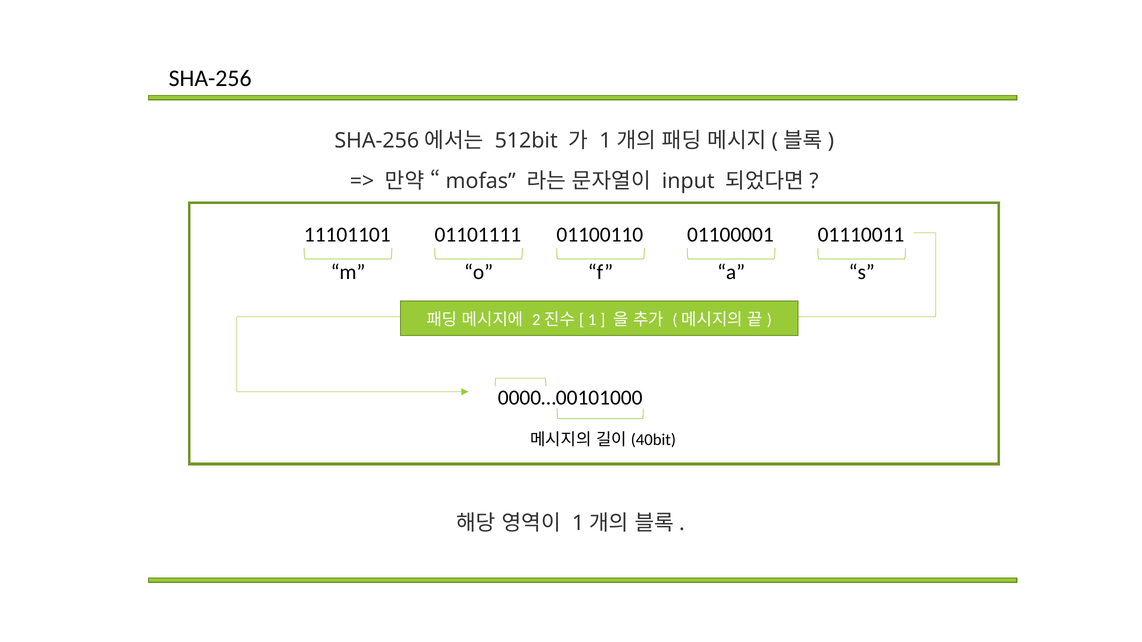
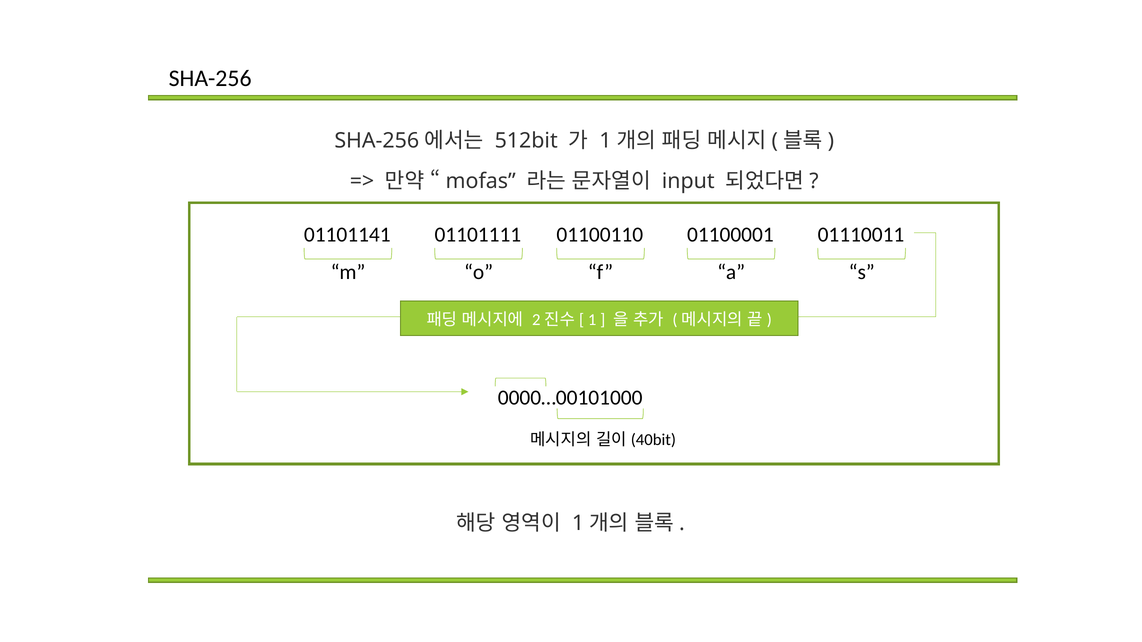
11101101: 11101101 -> 01101141 (347, 235)
